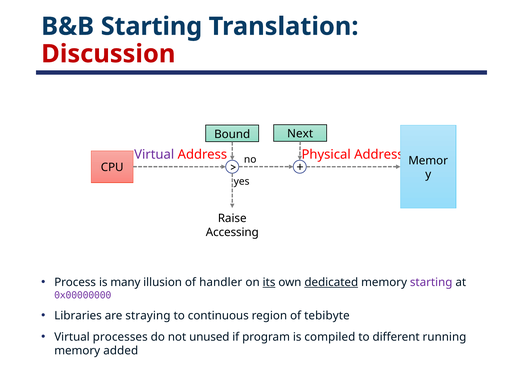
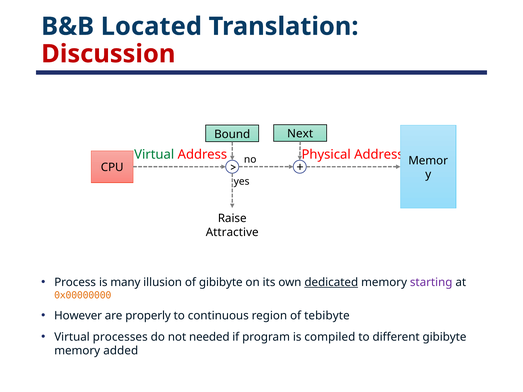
B&B Starting: Starting -> Located (151, 26)
Virtual colour: purple -> green (154, 155)
Accessing: Accessing -> Attractive (232, 232)
of handler: handler -> gibibyte (221, 282)
its underline: present -> none (269, 282)
0x00000000 colour: purple -> orange (83, 295)
Libraries: Libraries -> However (78, 316)
straying: straying -> properly (148, 316)
unused: unused -> needed (209, 337)
different running: running -> gibibyte (444, 337)
